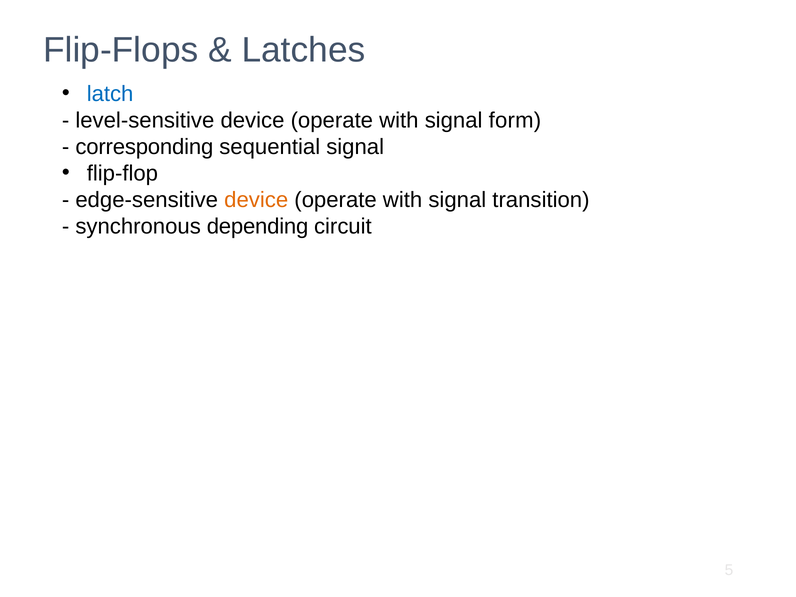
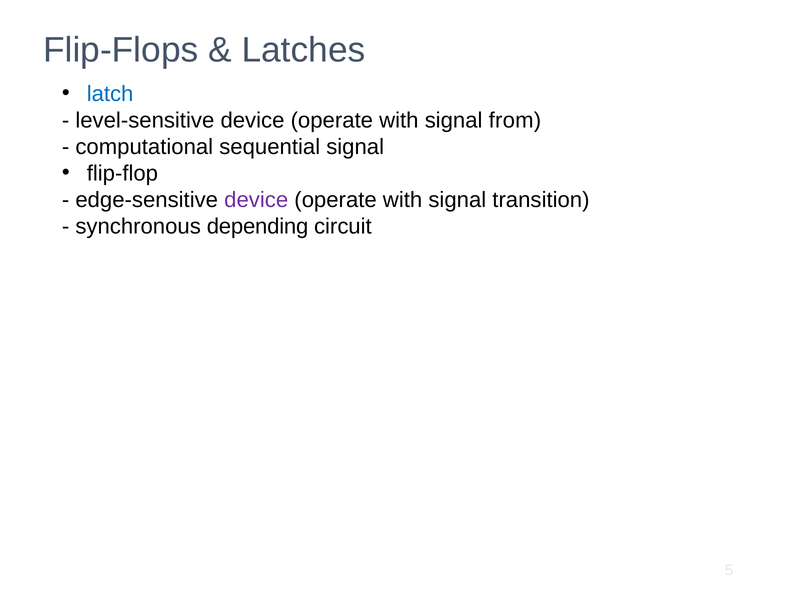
form: form -> from (515, 120)
corresponding: corresponding -> computational (144, 147)
device colour: orange -> purple (256, 200)
